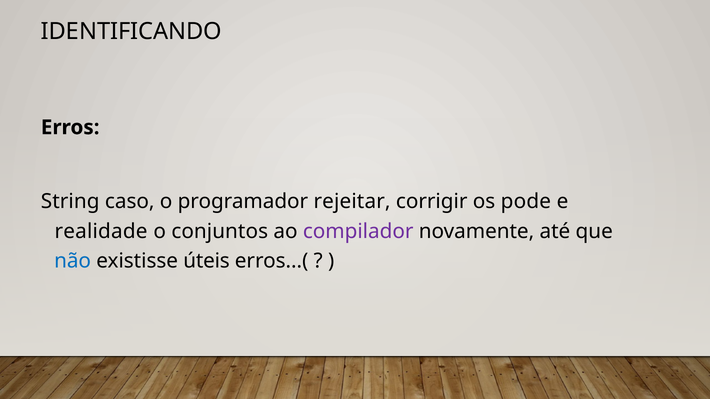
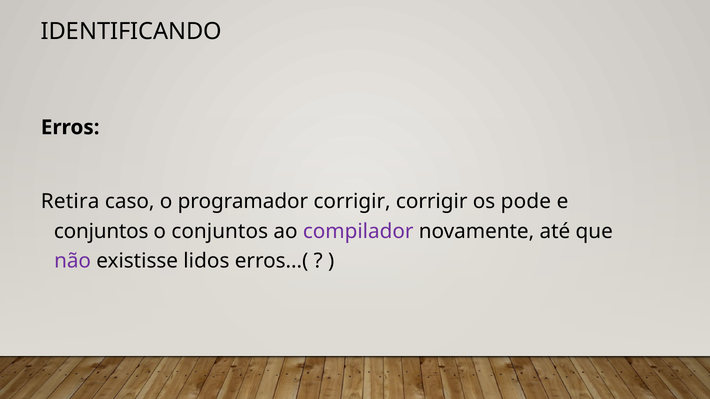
String: String -> Retira (70, 202)
programador rejeitar: rejeitar -> corrigir (352, 202)
realidade: realidade -> conjuntos (101, 232)
não colour: blue -> purple (73, 261)
úteis: úteis -> lidos (206, 261)
